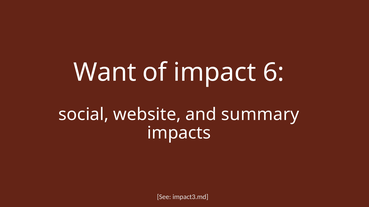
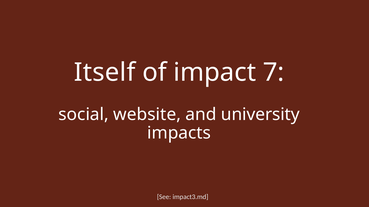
Want: Want -> Itself (105, 73)
6: 6 -> 7 (274, 73)
summary: summary -> university (260, 115)
